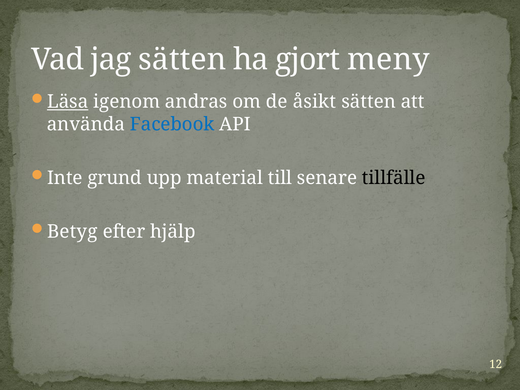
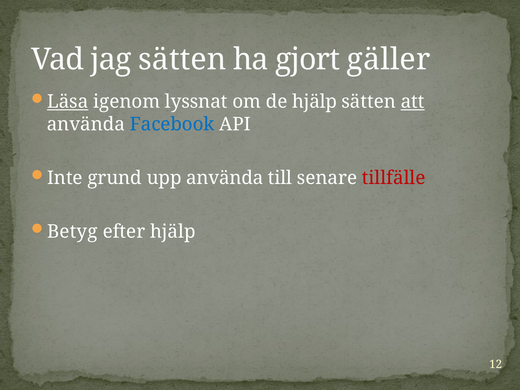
meny: meny -> gäller (389, 59)
andras: andras -> lyssnat (196, 102)
de åsikt: åsikt -> hjälp (315, 102)
att underline: none -> present (413, 102)
upp material: material -> använda (225, 178)
tillfälle colour: black -> red (394, 178)
